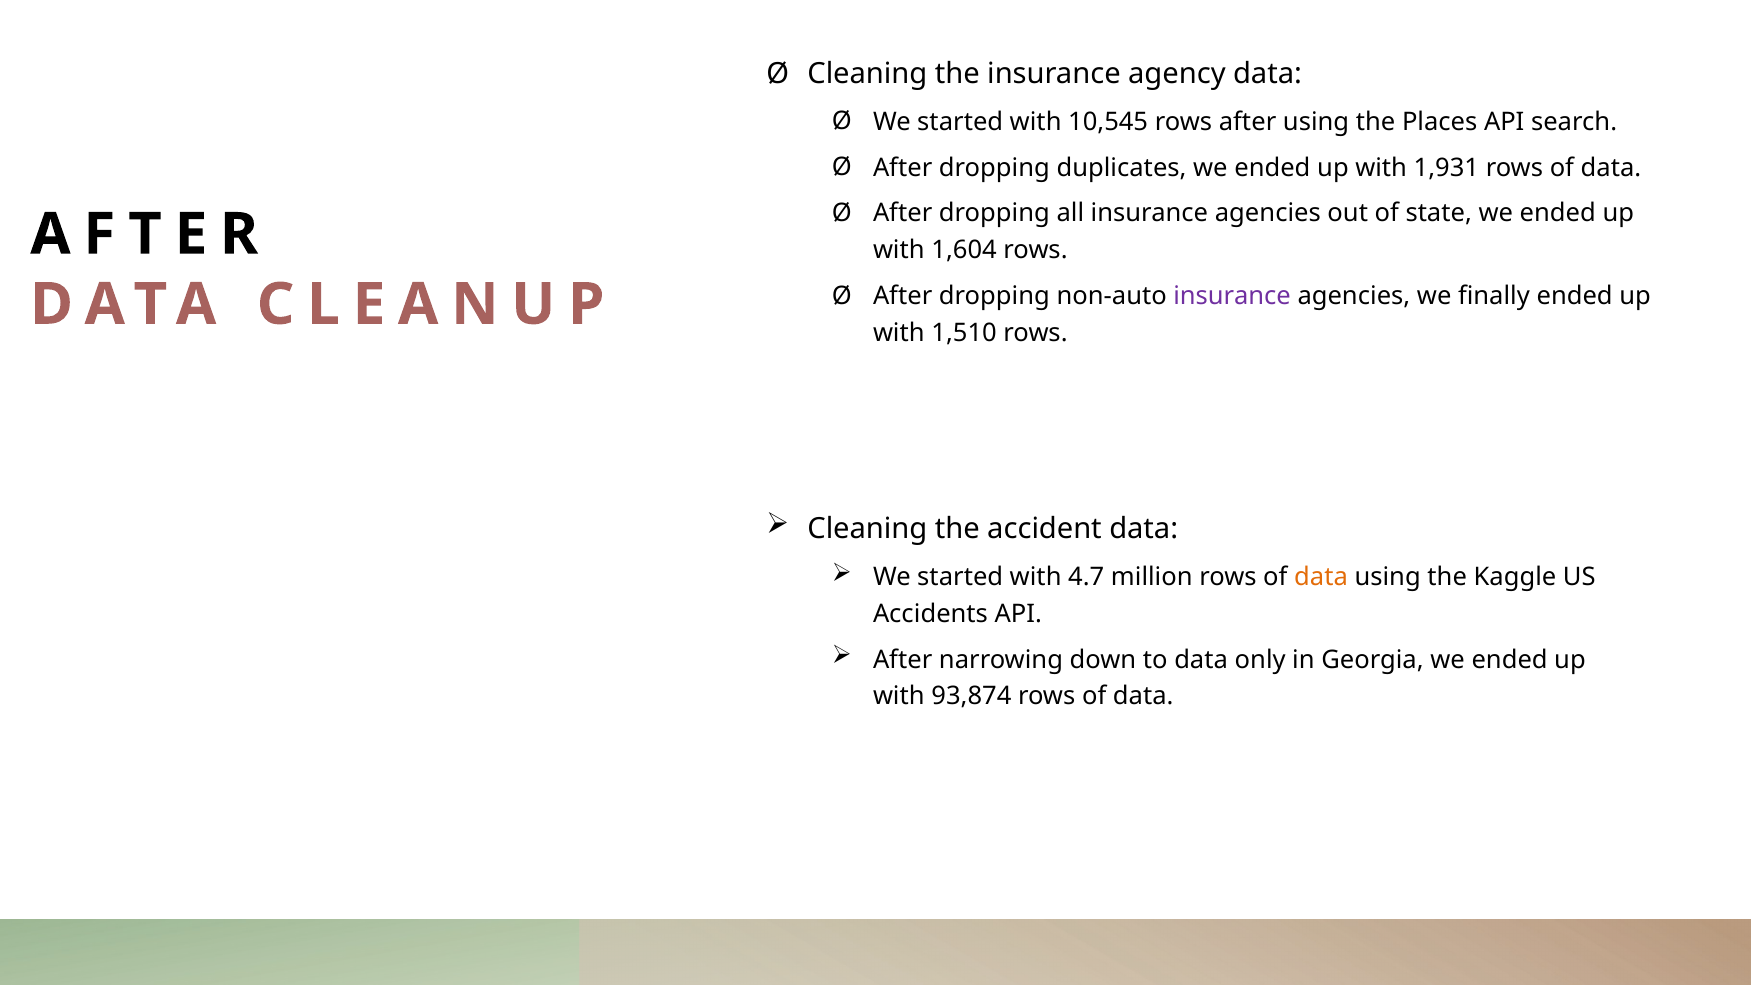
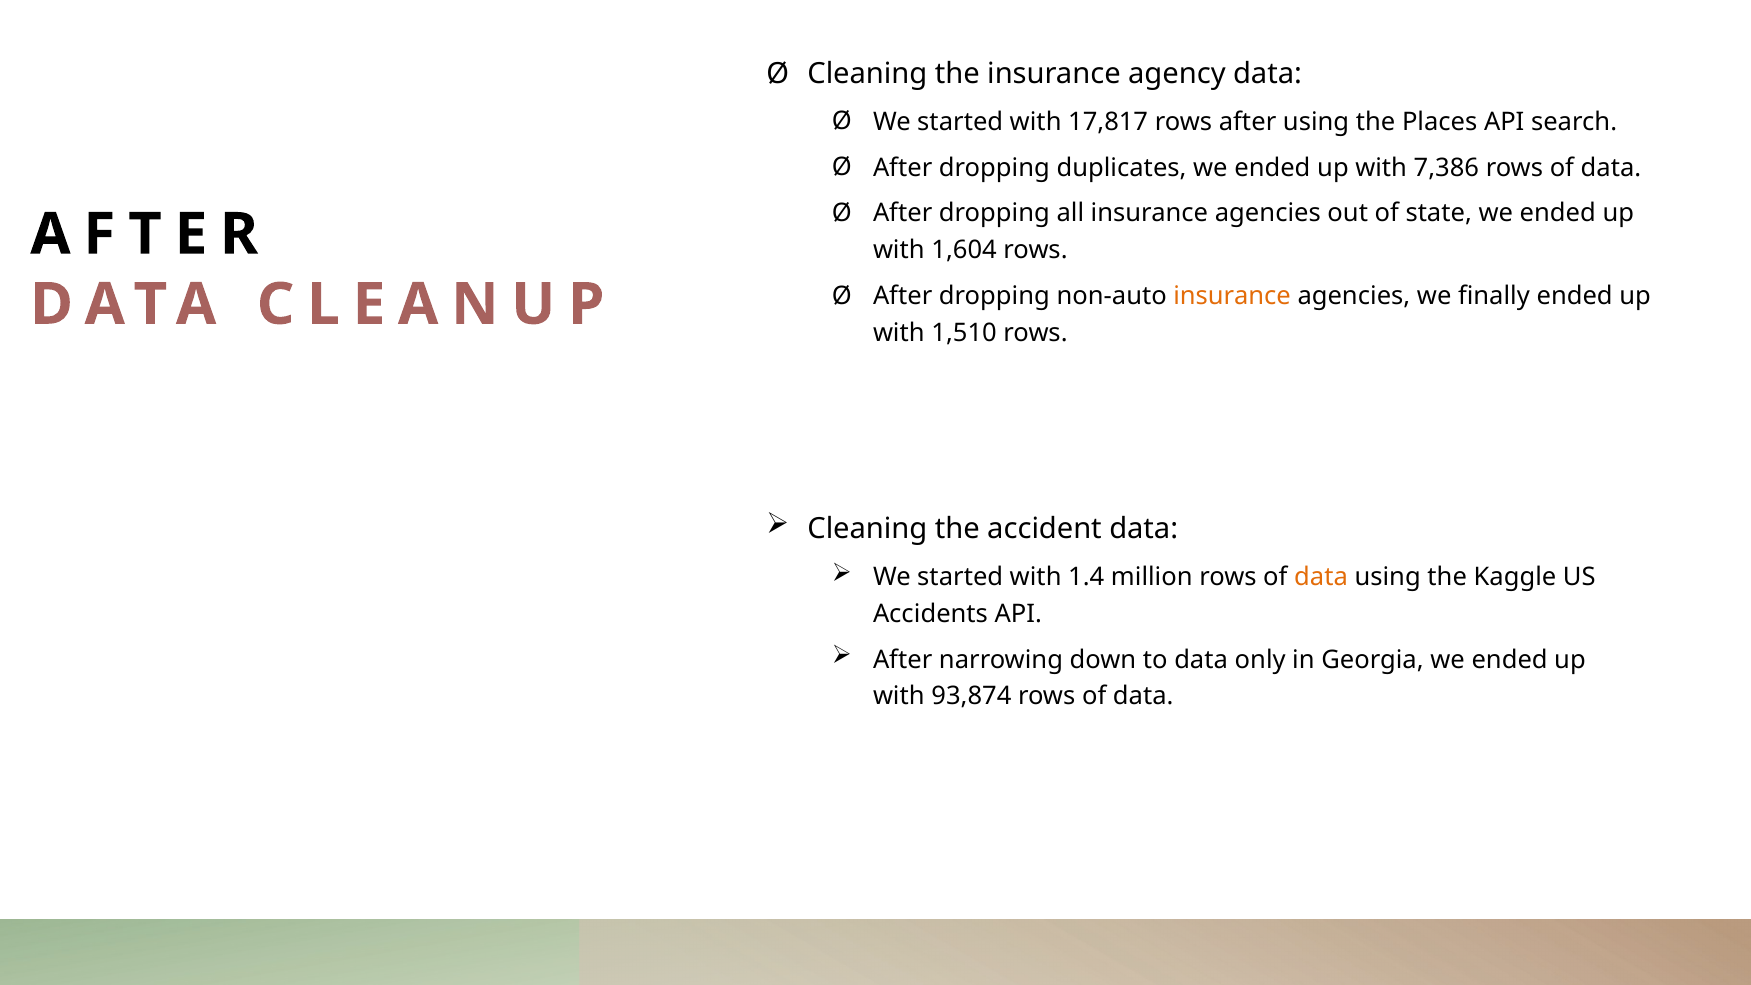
10,545: 10,545 -> 17,817 (1108, 122)
1,931: 1,931 -> 7,386 (1446, 168)
insurance colour: purple -> orange (1232, 296)
4.7: 4.7 -> 1.4 (1086, 577)
